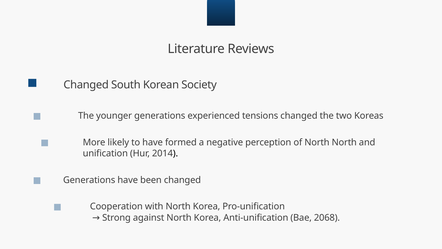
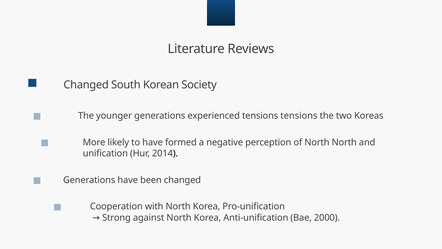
tensions changed: changed -> tensions (299, 116)
2068: 2068 -> 2000 (327, 217)
